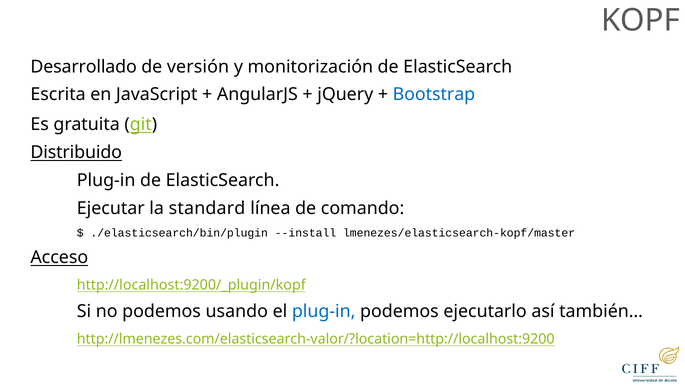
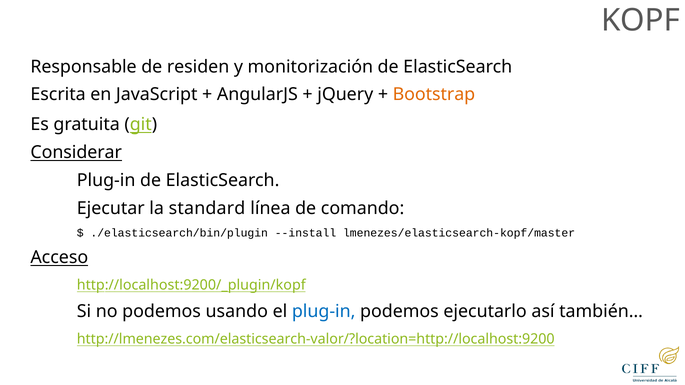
Desarrollado: Desarrollado -> Responsable (84, 67)
versión: versión -> residen (198, 67)
Bootstrap colour: blue -> orange (434, 95)
Distribuido: Distribuido -> Considerar (76, 153)
